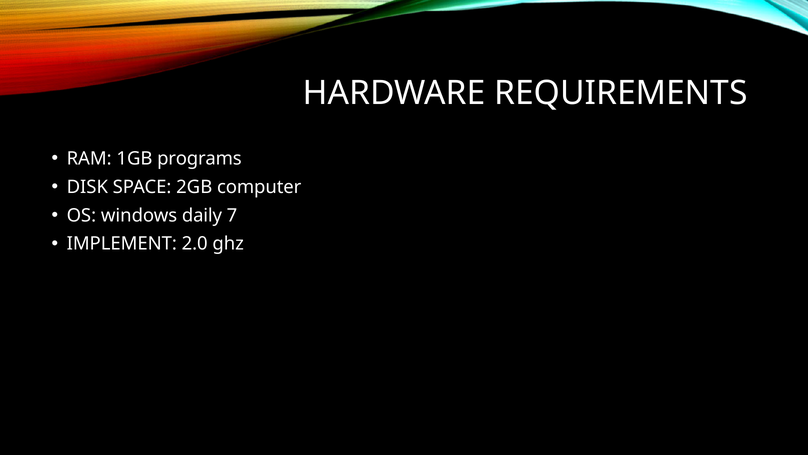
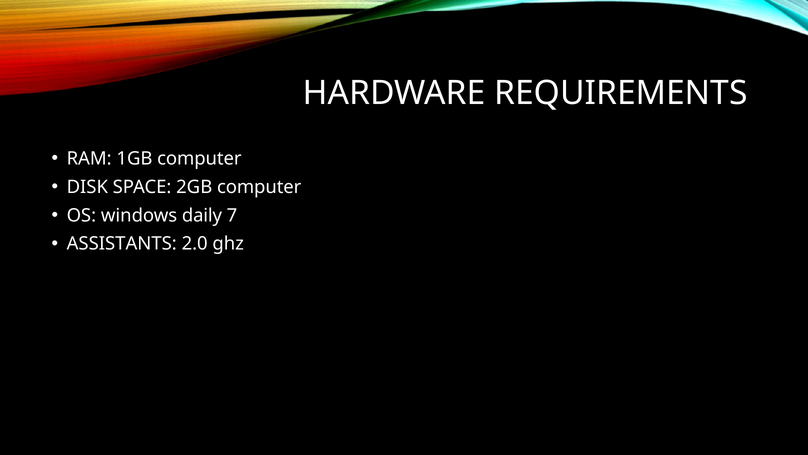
1GB programs: programs -> computer (199, 158)
IMPLEMENT: IMPLEMENT -> ASSISTANTS (122, 244)
